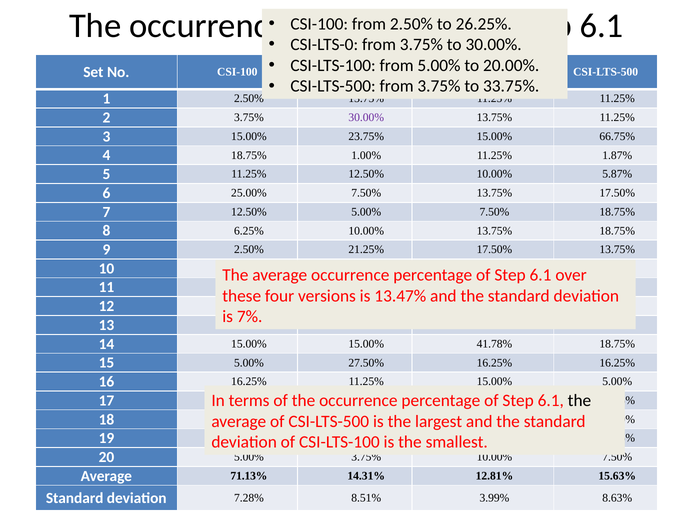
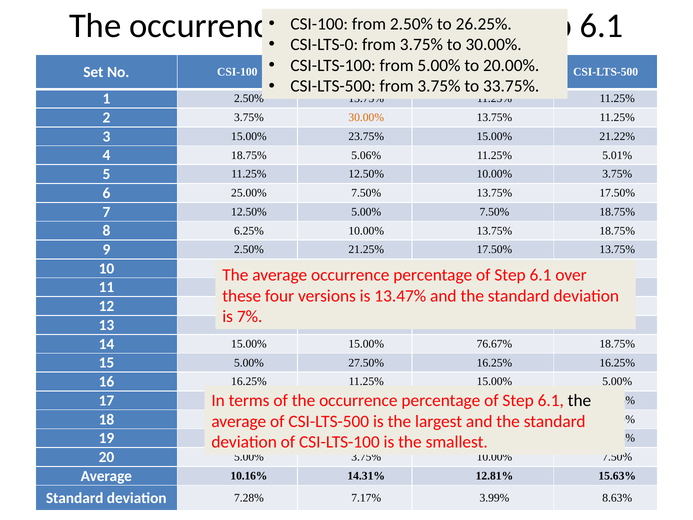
30.00% colour: purple -> orange (366, 117)
66.75%: 66.75% -> 21.22% (617, 136)
1.00%: 1.00% -> 5.06% (366, 155)
1.87%: 1.87% -> 5.01% (617, 155)
10.00% 5.87%: 5.87% -> 3.75% (617, 174)
41.78%: 41.78% -> 76.67% (494, 344)
71.13%: 71.13% -> 10.16% (249, 476)
8.51%: 8.51% -> 7.17% (366, 498)
